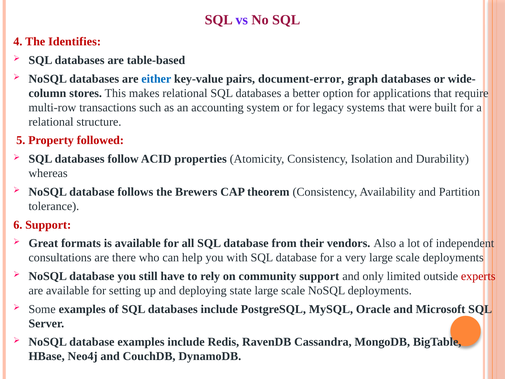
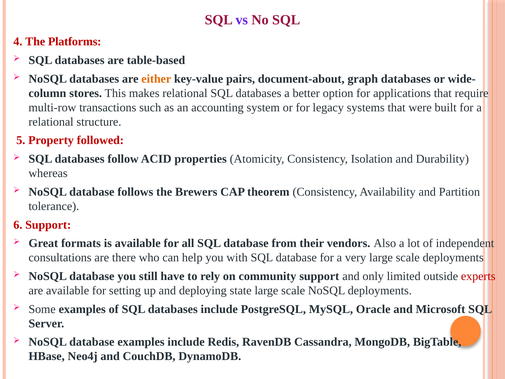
Identifies: Identifies -> Platforms (75, 42)
either colour: blue -> orange (156, 79)
document-error: document-error -> document-about (301, 79)
